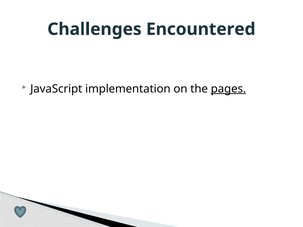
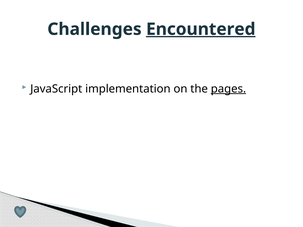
Encountered underline: none -> present (201, 29)
